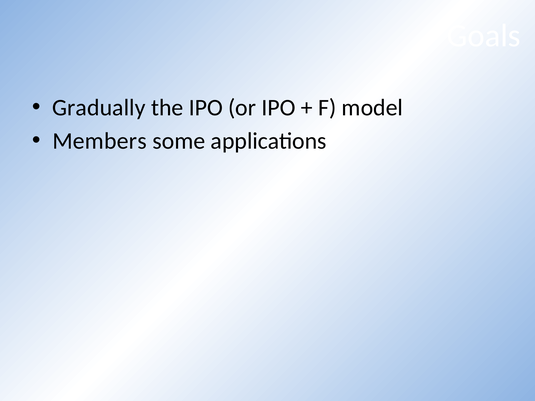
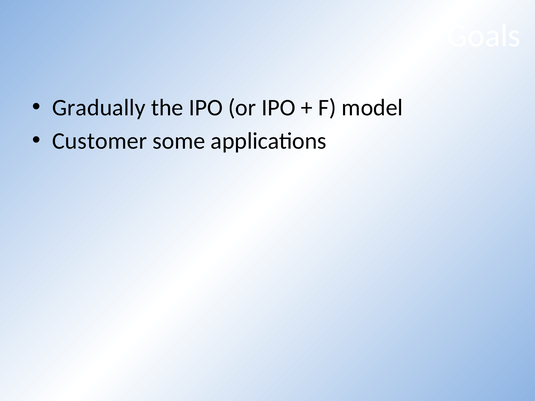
Members: Members -> Customer (100, 141)
